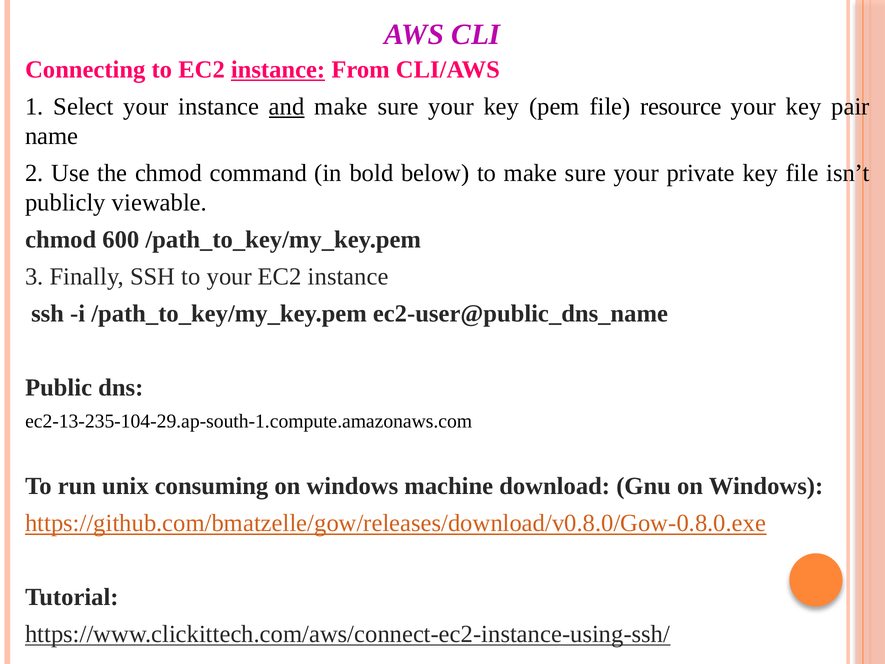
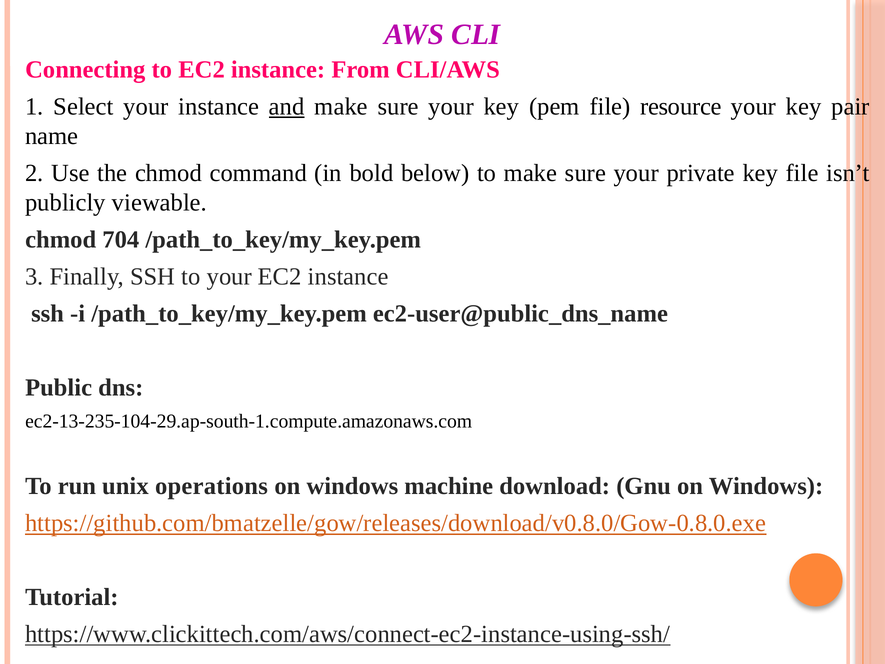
instance underline: present -> none (278, 70)
600: 600 -> 704 (121, 240)
consuming: consuming -> operations (211, 486)
